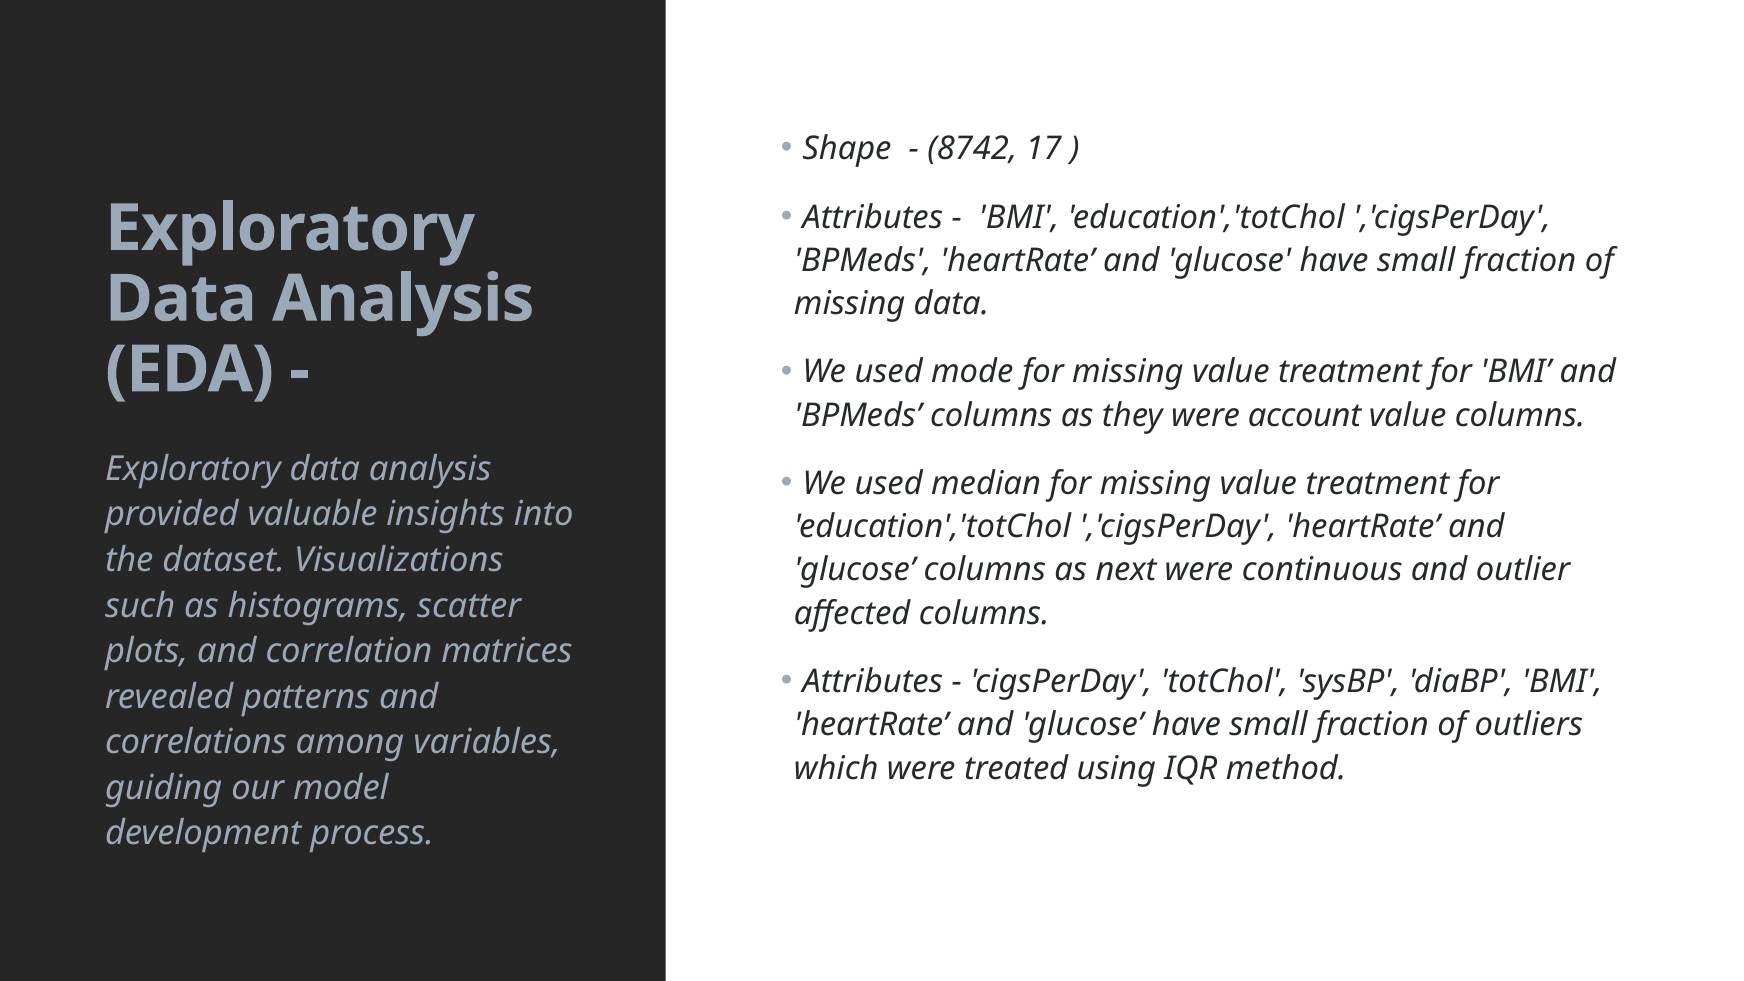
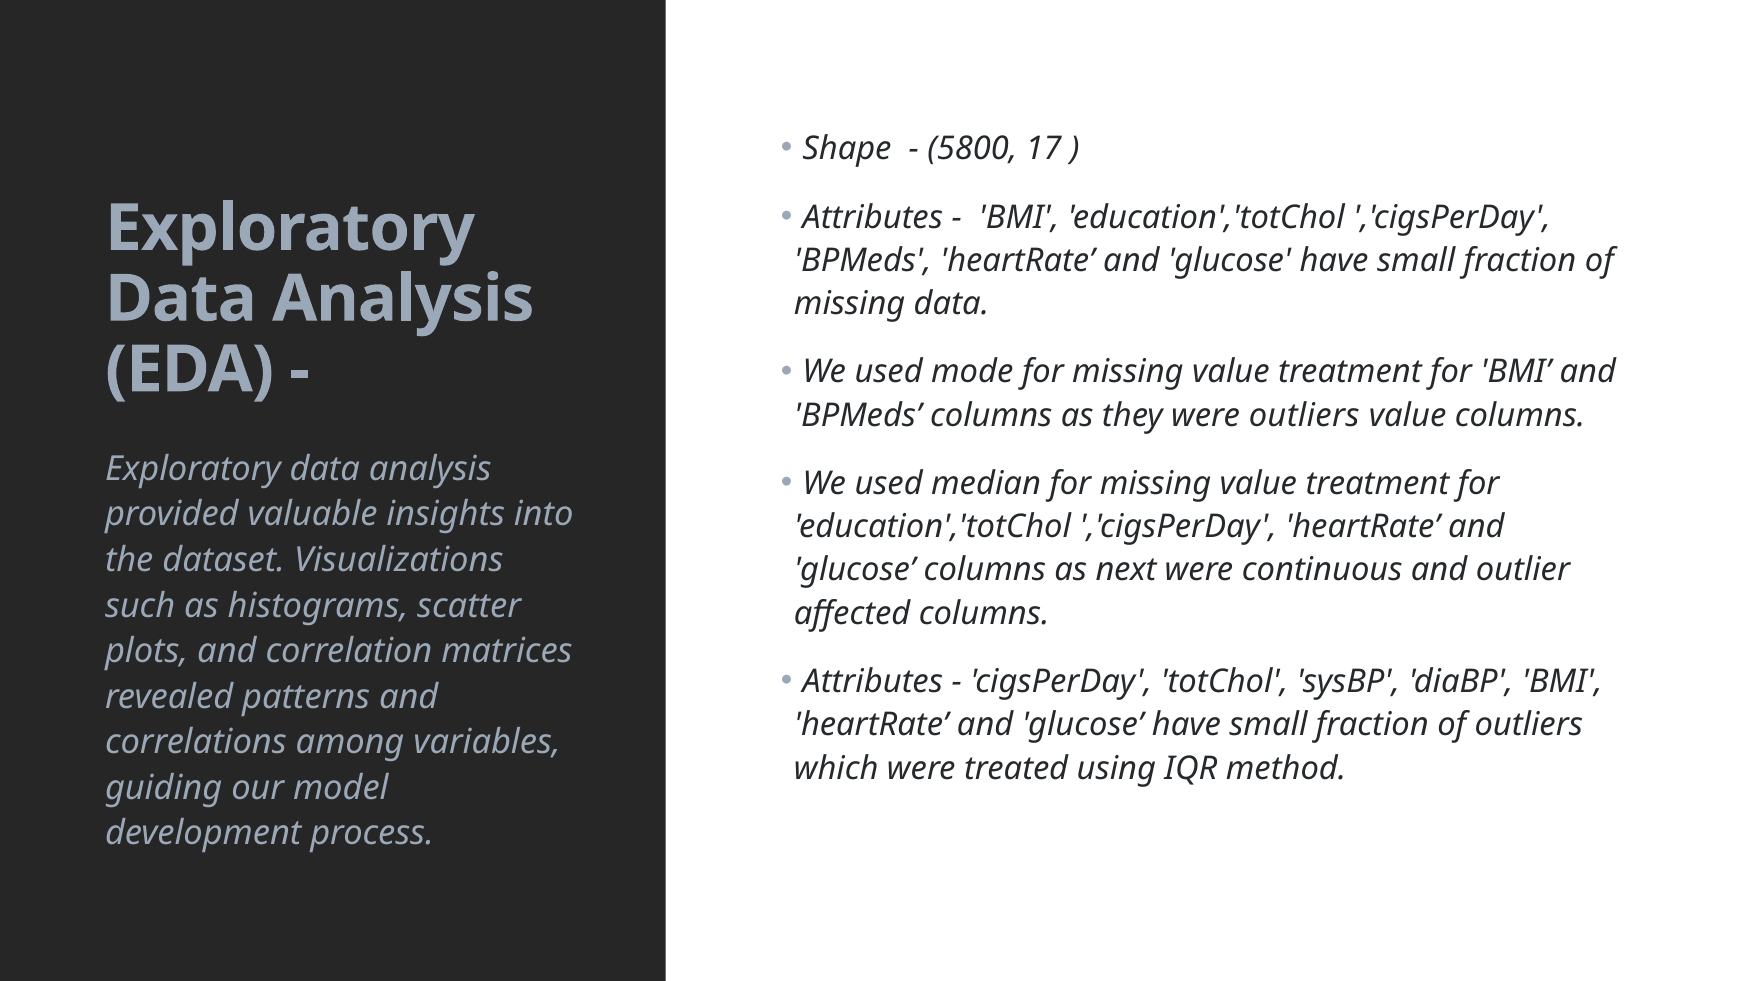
8742: 8742 -> 5800 (972, 149)
were account: account -> outliers (1304, 415)
